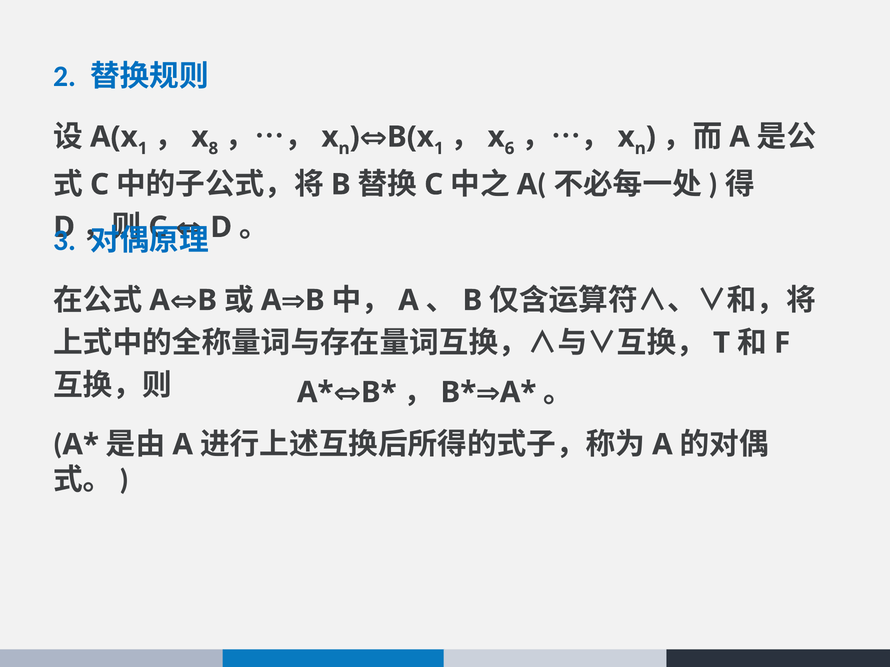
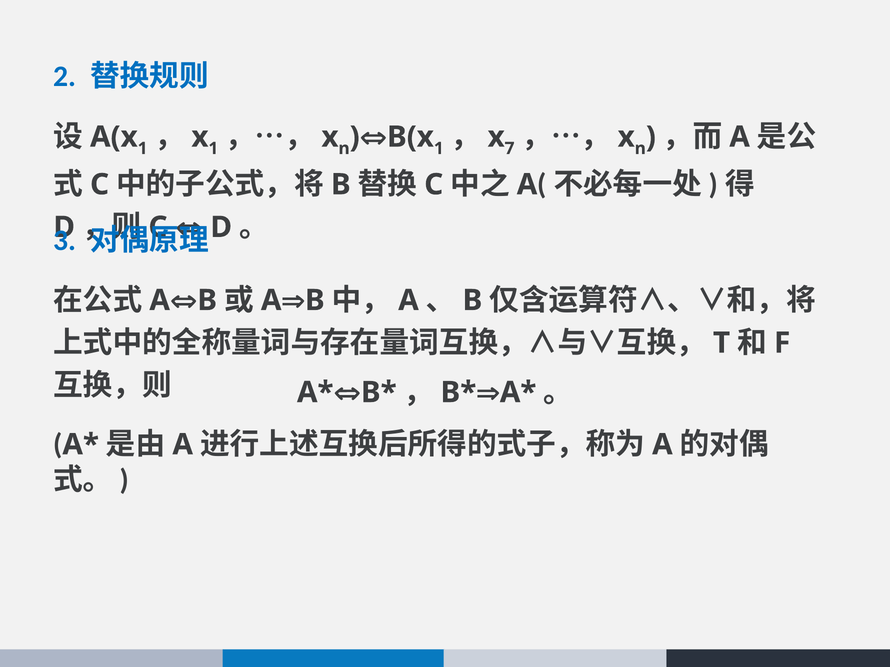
8: 8 -> 1 (213, 149)
6: 6 -> 7 (510, 149)
